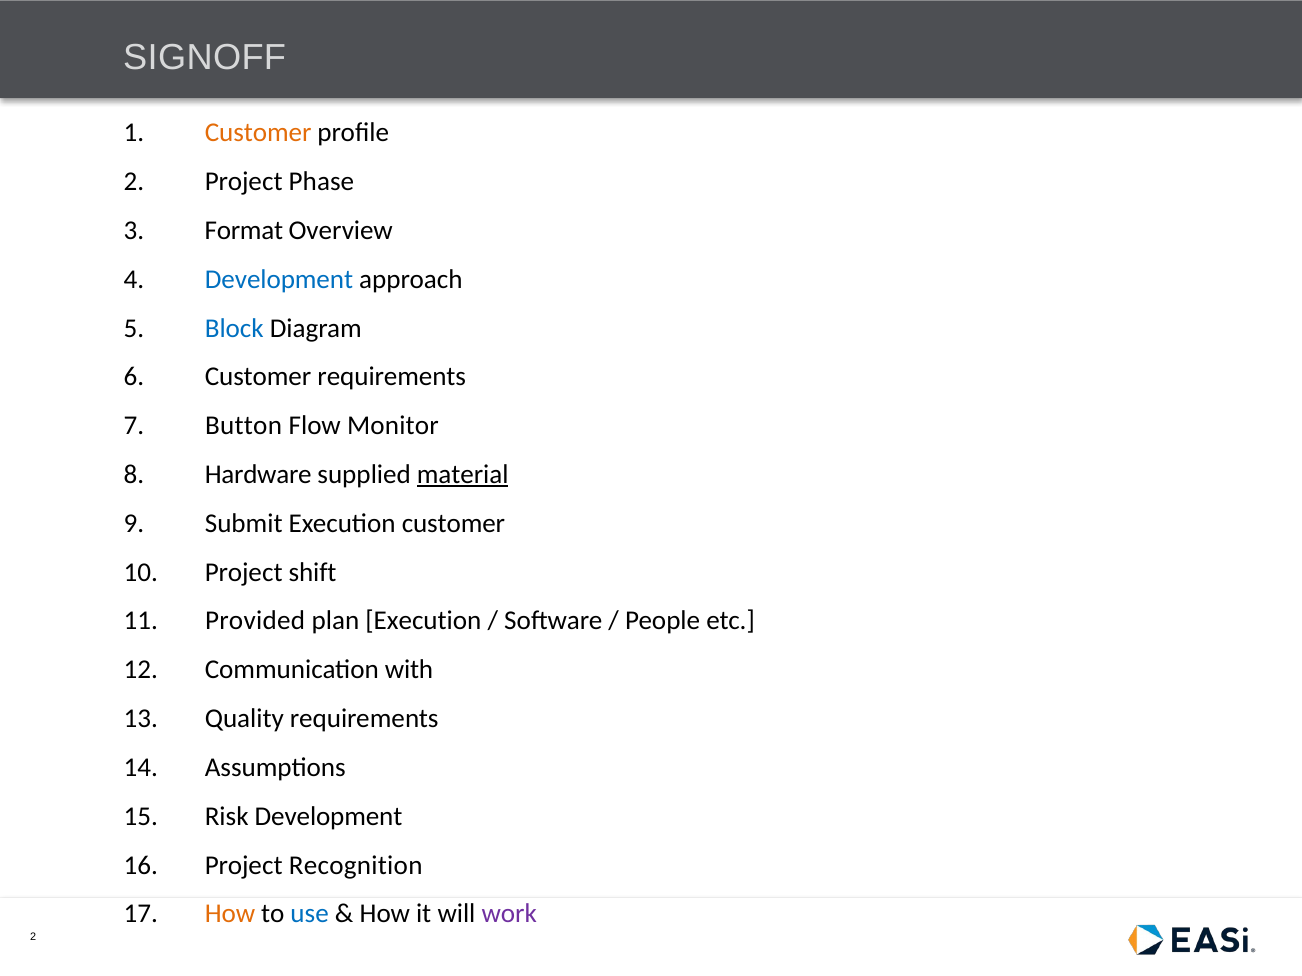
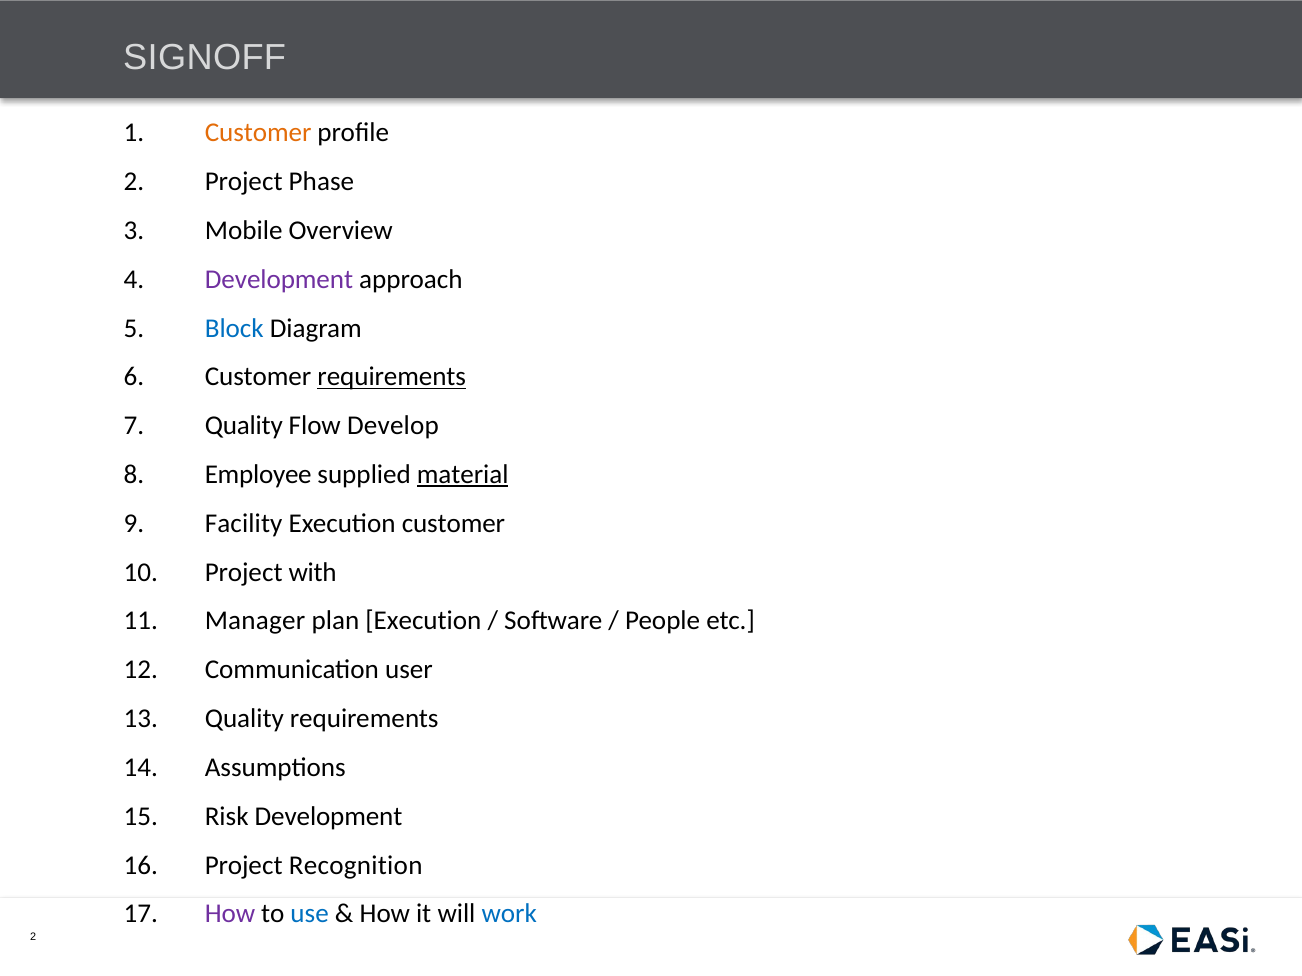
Format: Format -> Mobile (244, 231)
Development colour: blue -> purple (279, 279)
requirements underline: none -> present (392, 377)
Button: Button -> Quality (244, 426)
Monitor: Monitor -> Develop (393, 426)
Hardware: Hardware -> Employee (258, 475)
Submit: Submit -> Facility (244, 524)
shift: shift -> with (313, 572)
Provided: Provided -> Manager (255, 621)
with: with -> user (409, 670)
How colour: orange -> purple (230, 914)
work colour: purple -> blue (509, 914)
